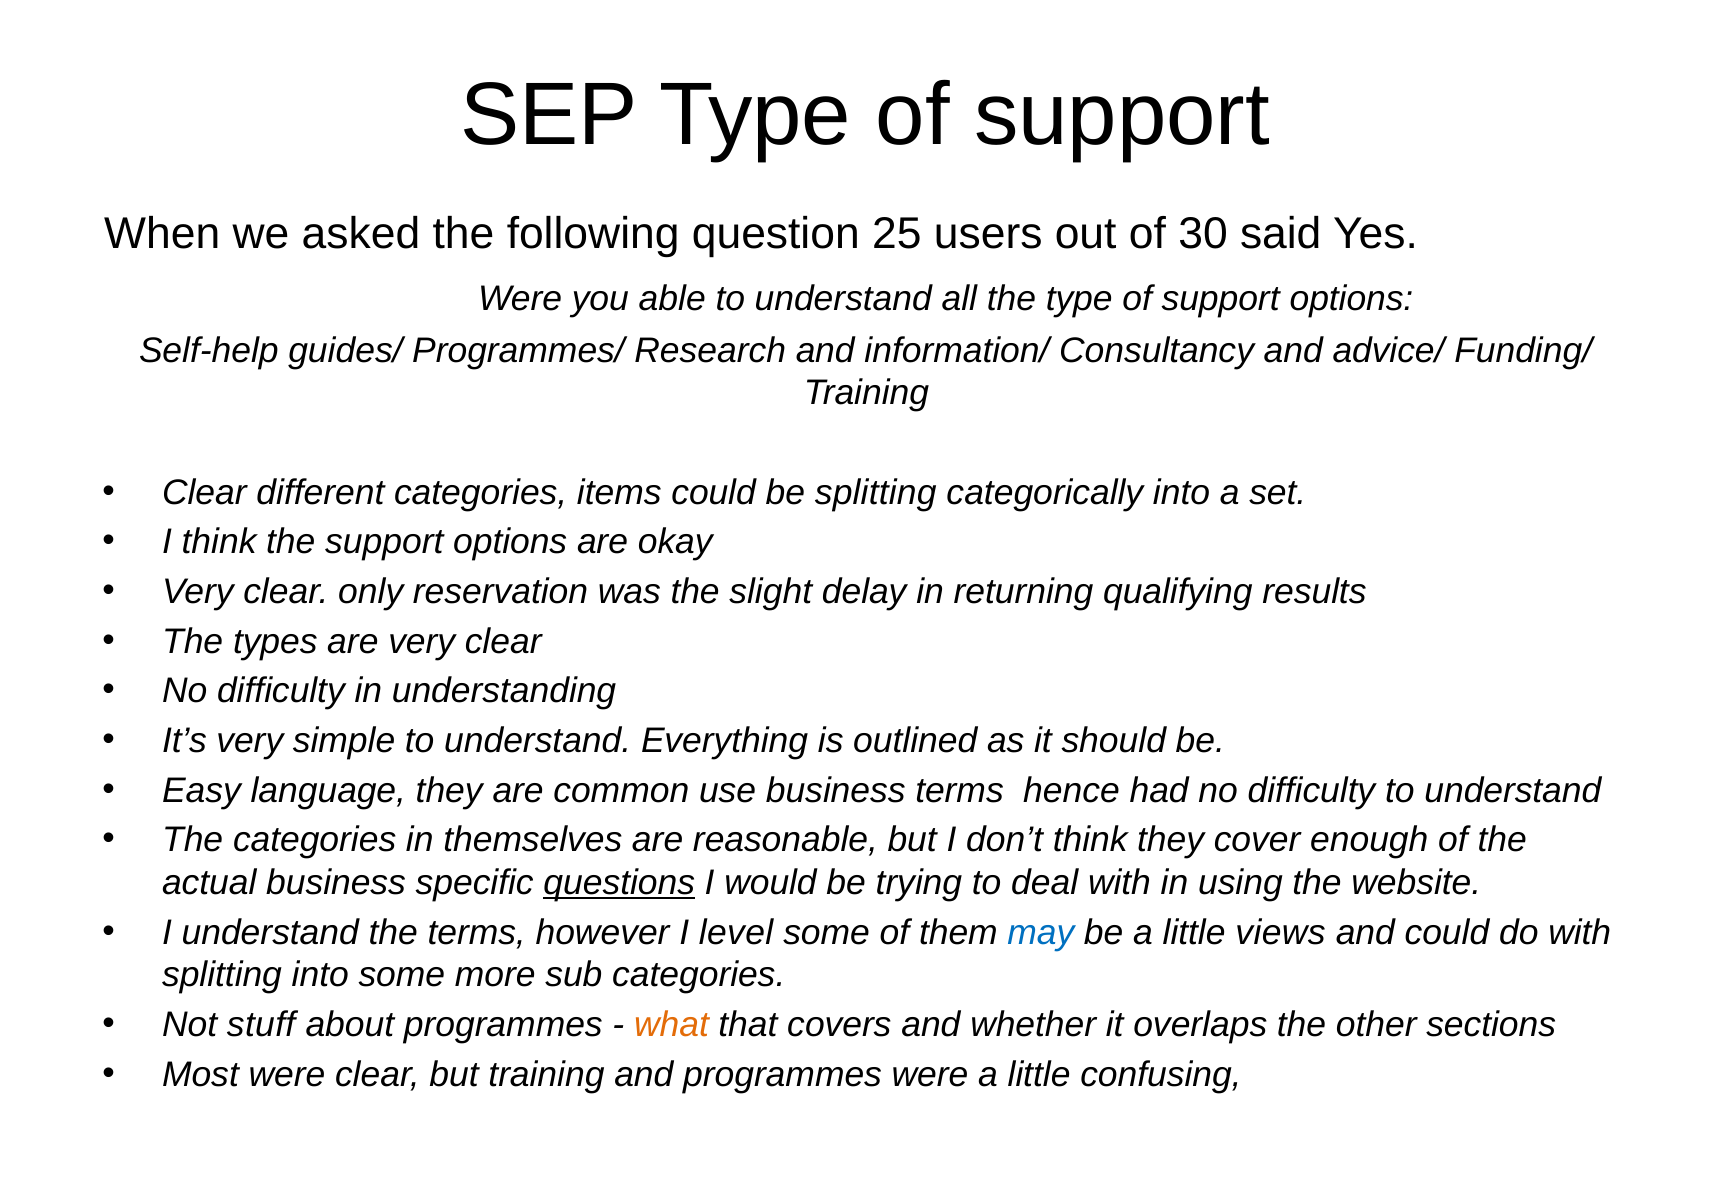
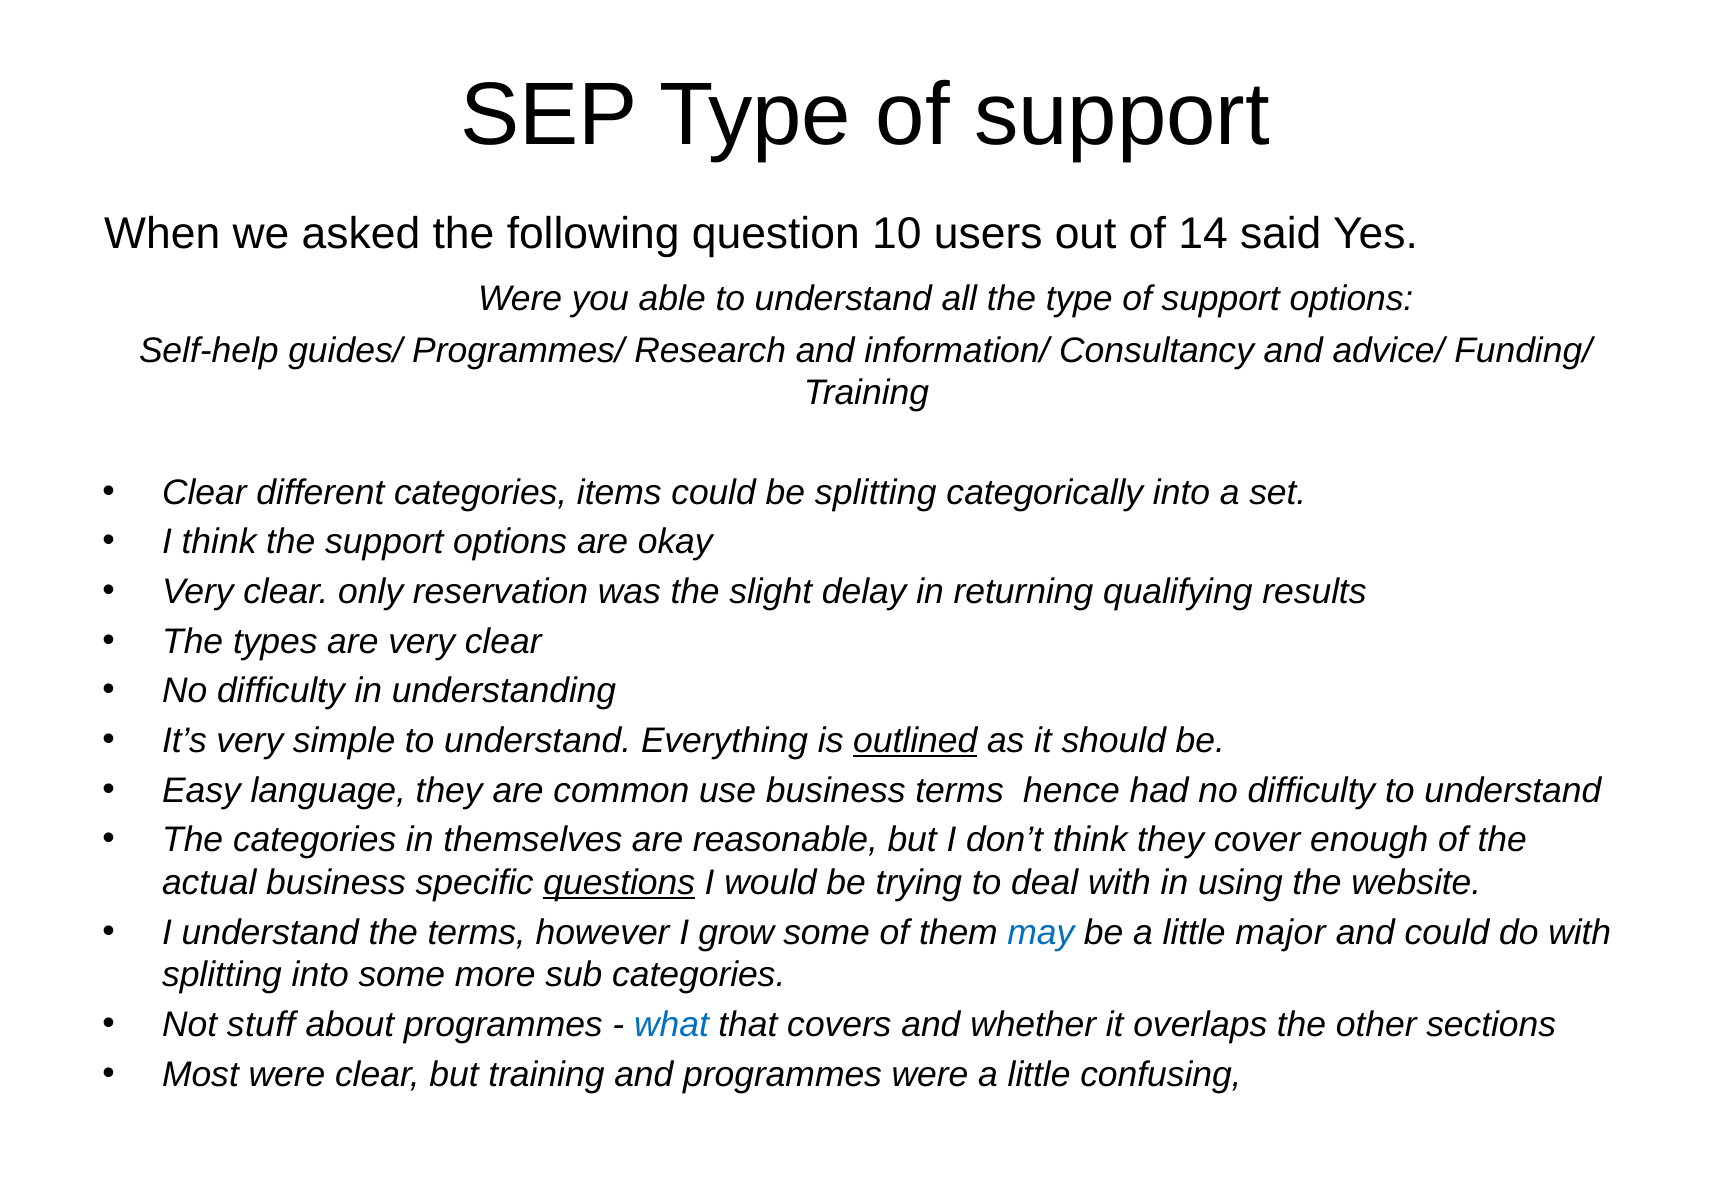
25: 25 -> 10 (897, 234)
30: 30 -> 14 (1203, 234)
outlined underline: none -> present (915, 741)
level: level -> grow (736, 933)
views: views -> major (1281, 933)
what colour: orange -> blue (671, 1025)
